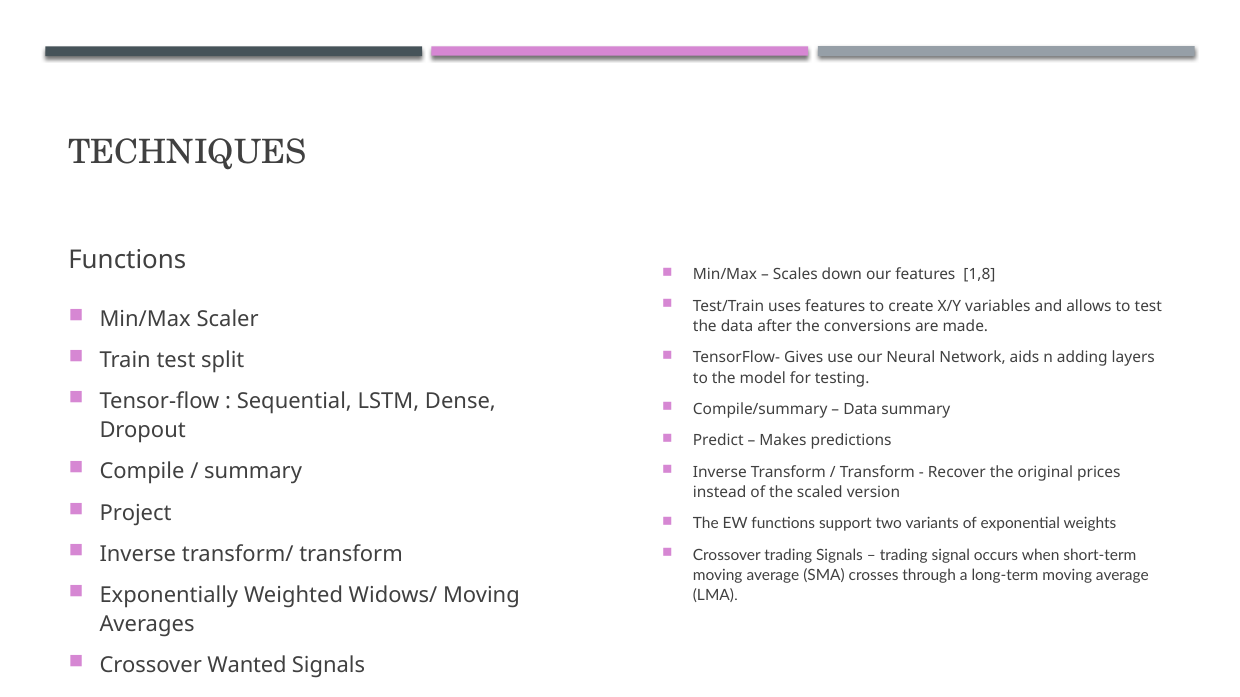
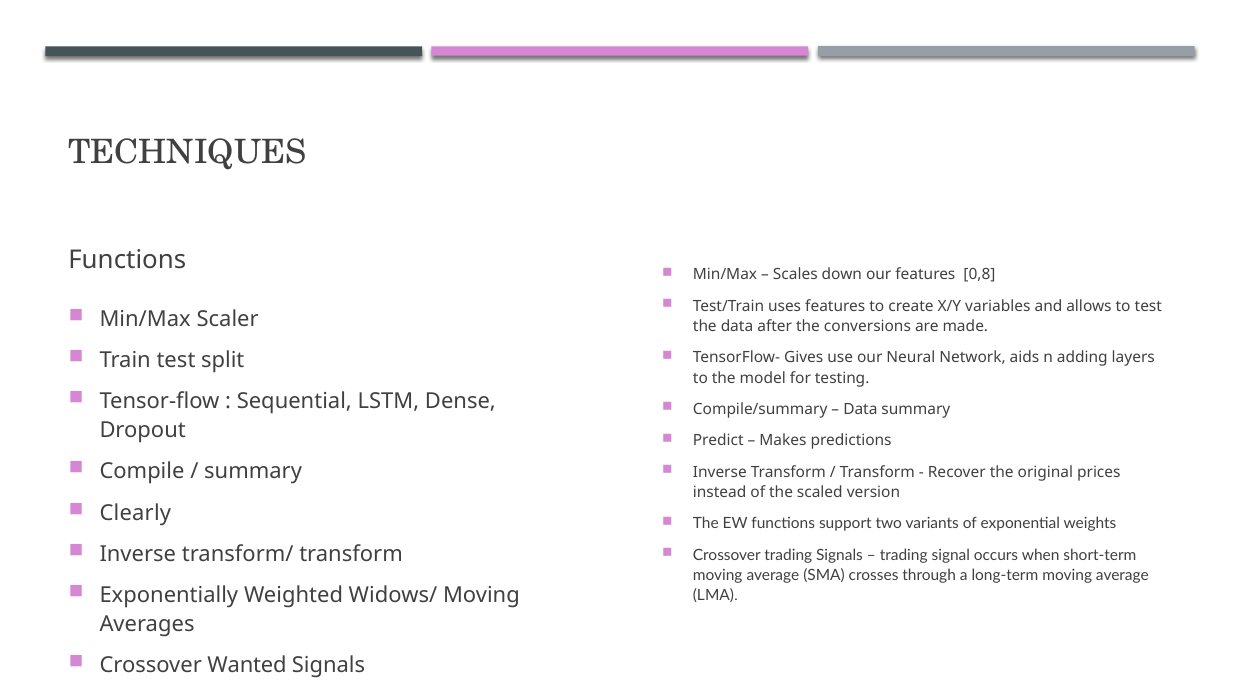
1,8: 1,8 -> 0,8 (979, 275)
Project: Project -> Clearly (135, 513)
